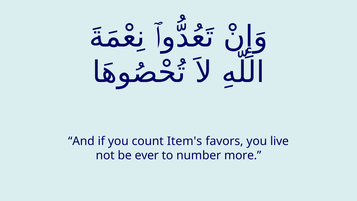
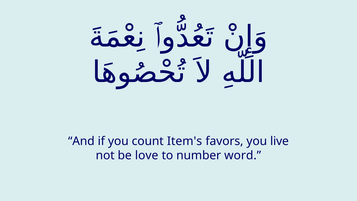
ever: ever -> love (147, 155)
more: more -> word (243, 155)
